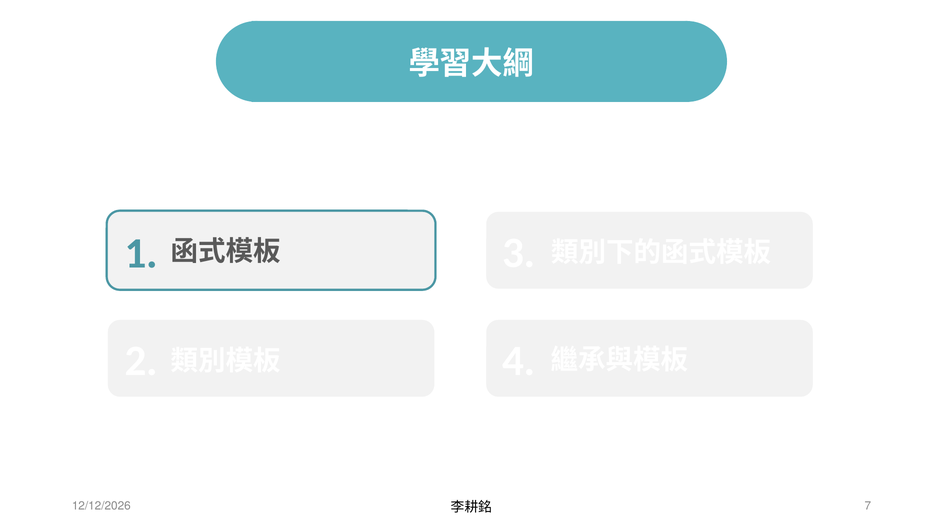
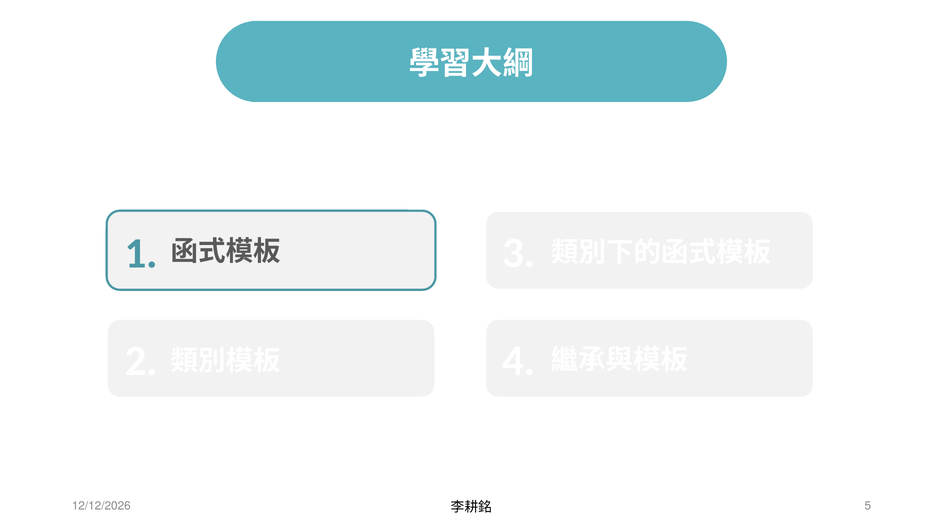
7: 7 -> 5 (868, 505)
